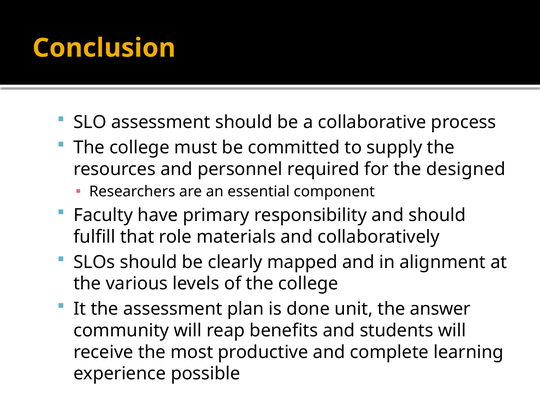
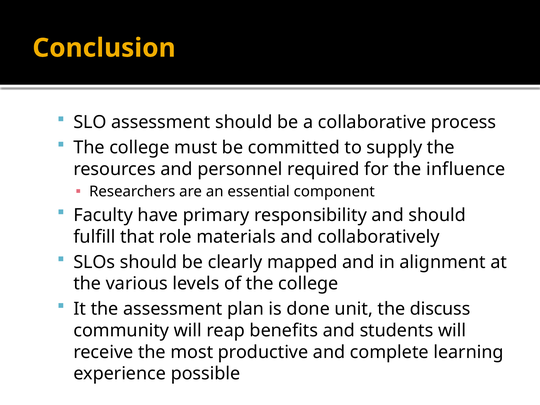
designed: designed -> influence (466, 169)
answer: answer -> discuss (440, 309)
